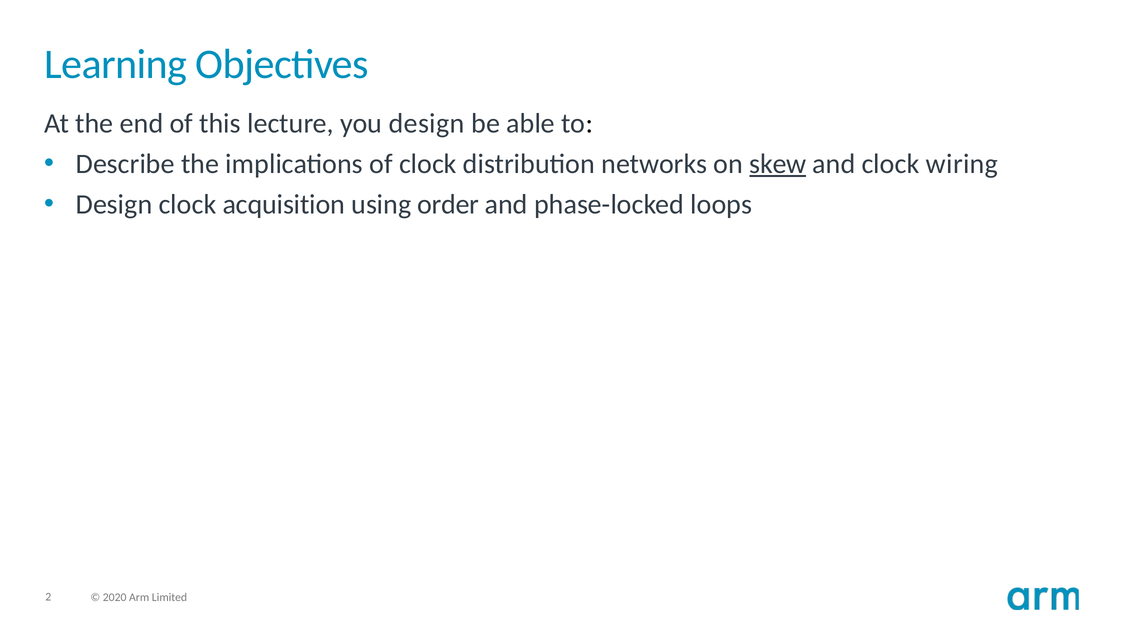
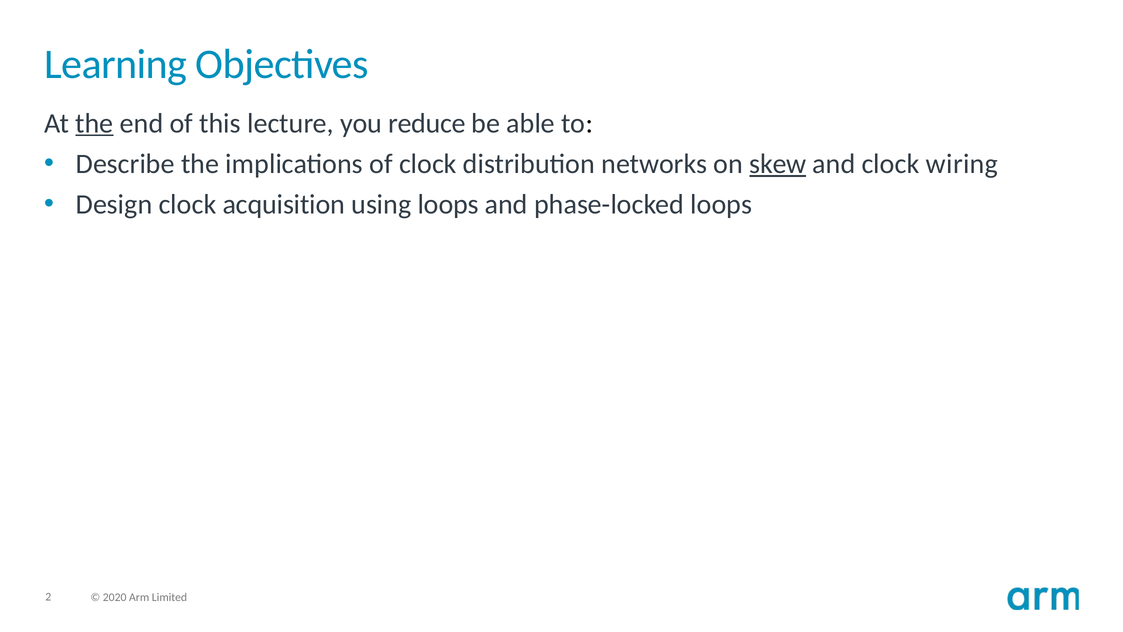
the underline: none -> present (94, 123)
you design: design -> reduce (427, 123)
using order: order -> loops (448, 205)
